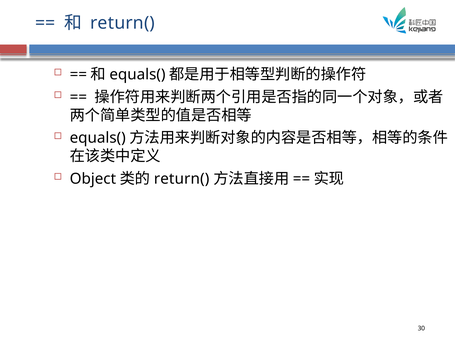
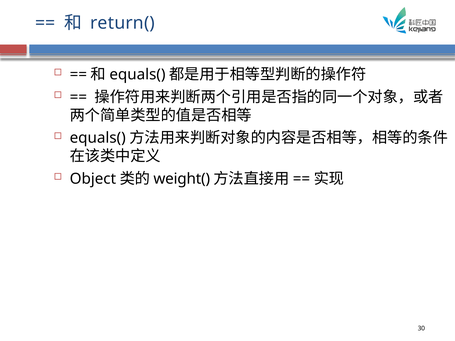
return(: return( -> weight( (182, 179)
